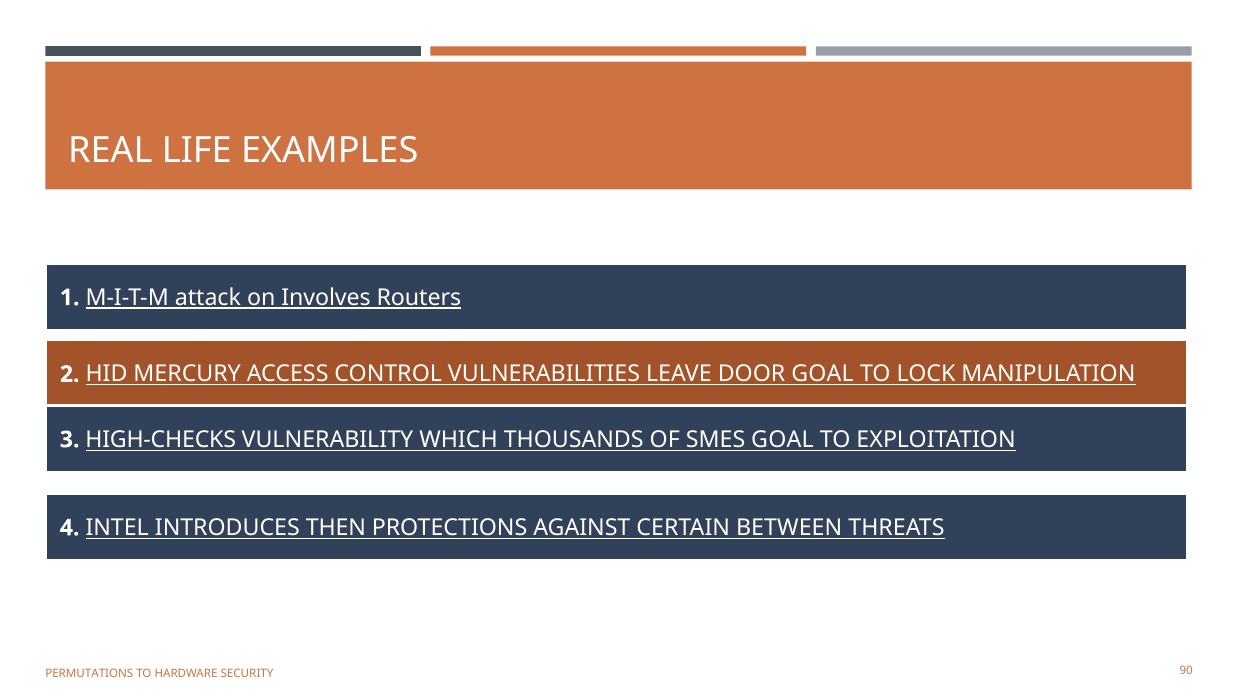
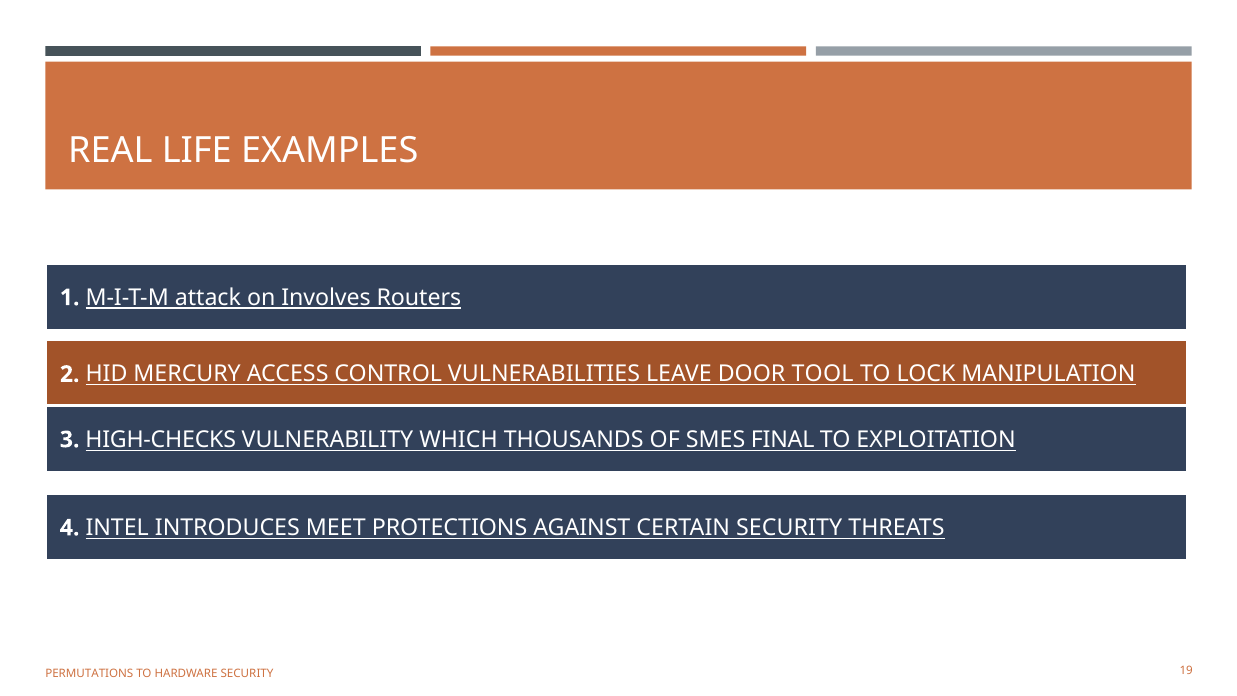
DOOR GOAL: GOAL -> TOOL (823, 374)
SMES GOAL: GOAL -> FINAL (783, 440)
THEN: THEN -> MEET (336, 528)
CERTAIN BETWEEN: BETWEEN -> SECURITY (789, 528)
90: 90 -> 19 (1186, 670)
